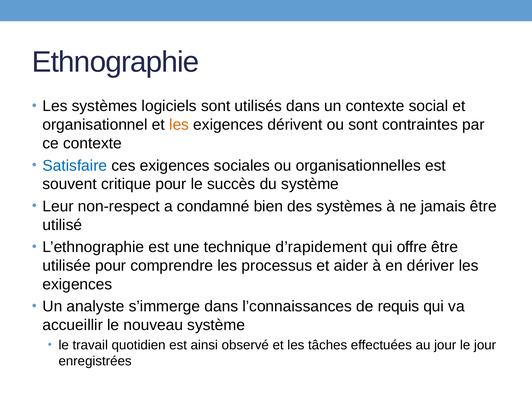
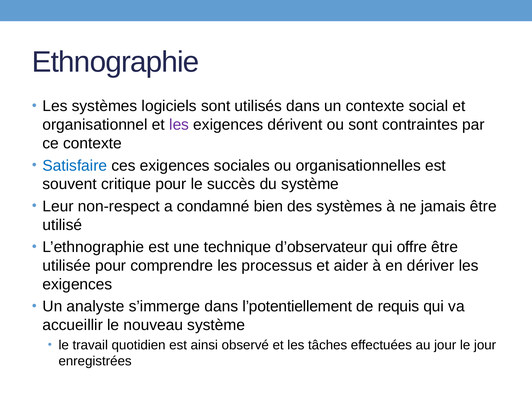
les colour: orange -> purple (179, 125)
d’rapidement: d’rapidement -> d’observateur (321, 247)
l’connaissances: l’connaissances -> l’potentiellement (297, 307)
